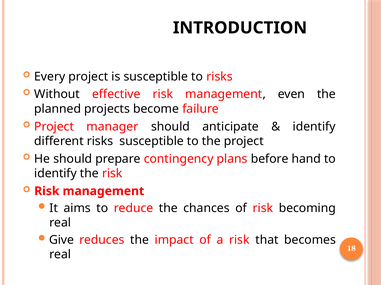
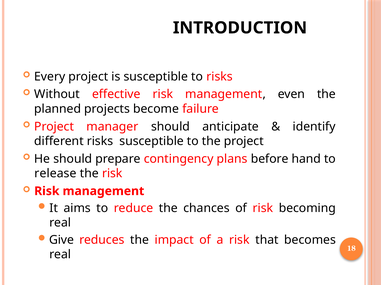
identify: identify -> release (55, 174)
